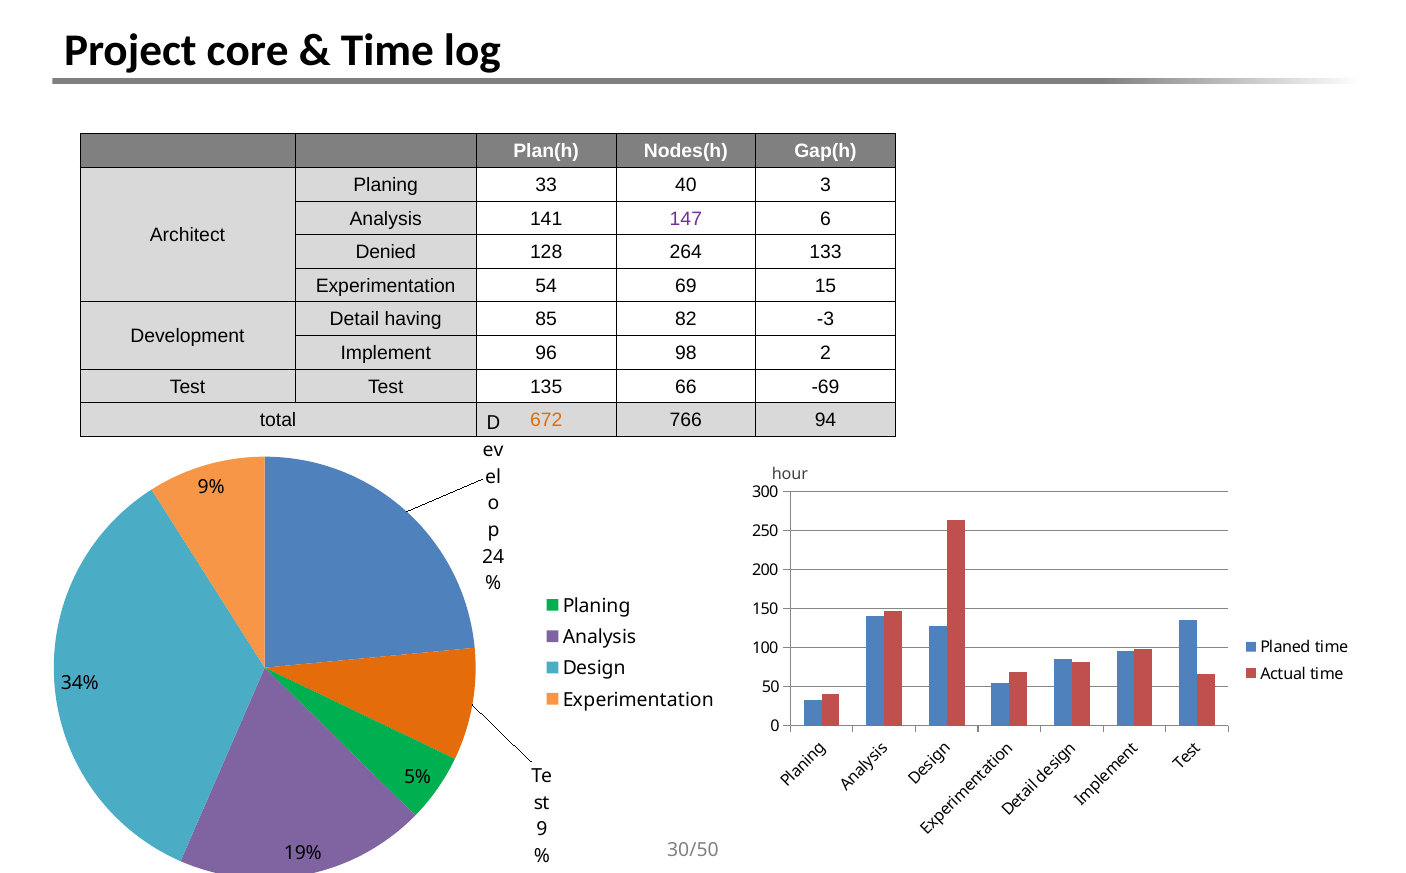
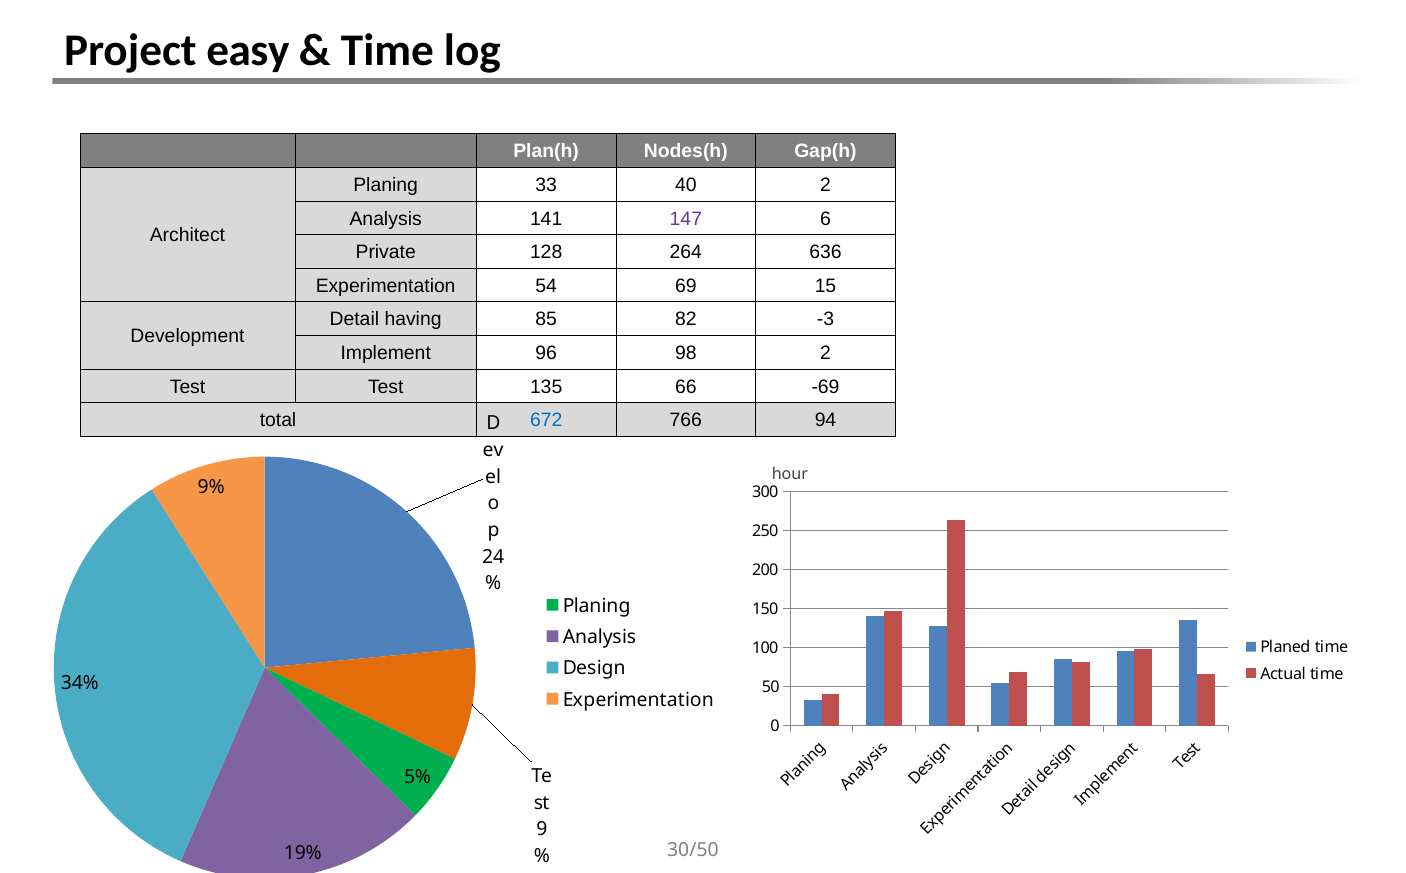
core: core -> easy (248, 50)
40 3: 3 -> 2 (826, 185)
Denied: Denied -> Private (386, 252)
133: 133 -> 636 (826, 252)
672 colour: orange -> blue (546, 420)
